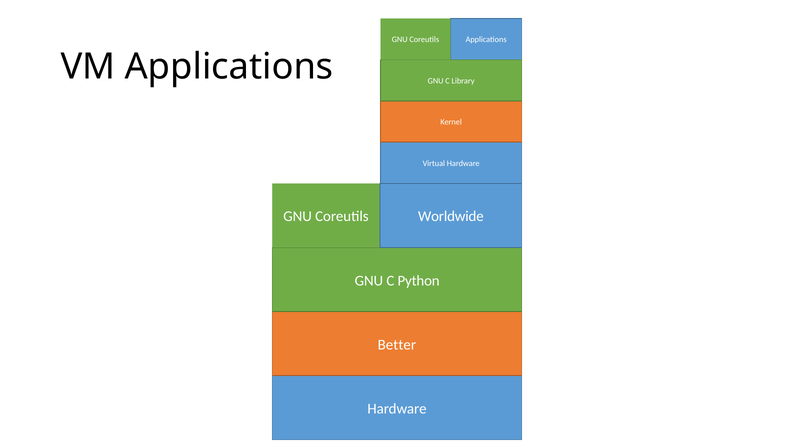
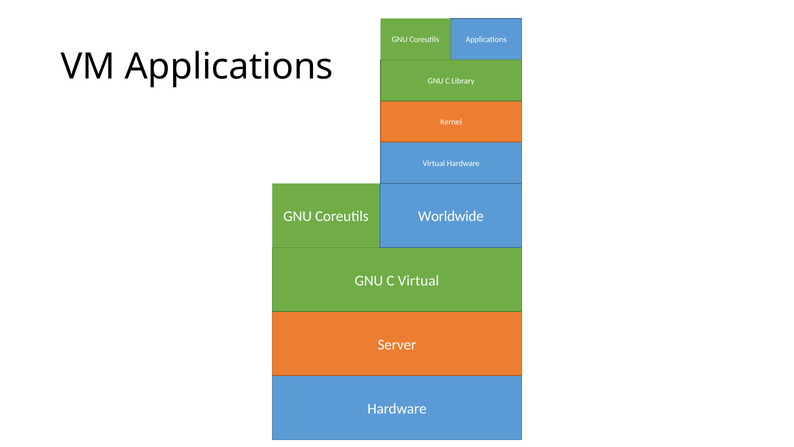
C Python: Python -> Virtual (418, 280)
Better: Better -> Server (397, 344)
